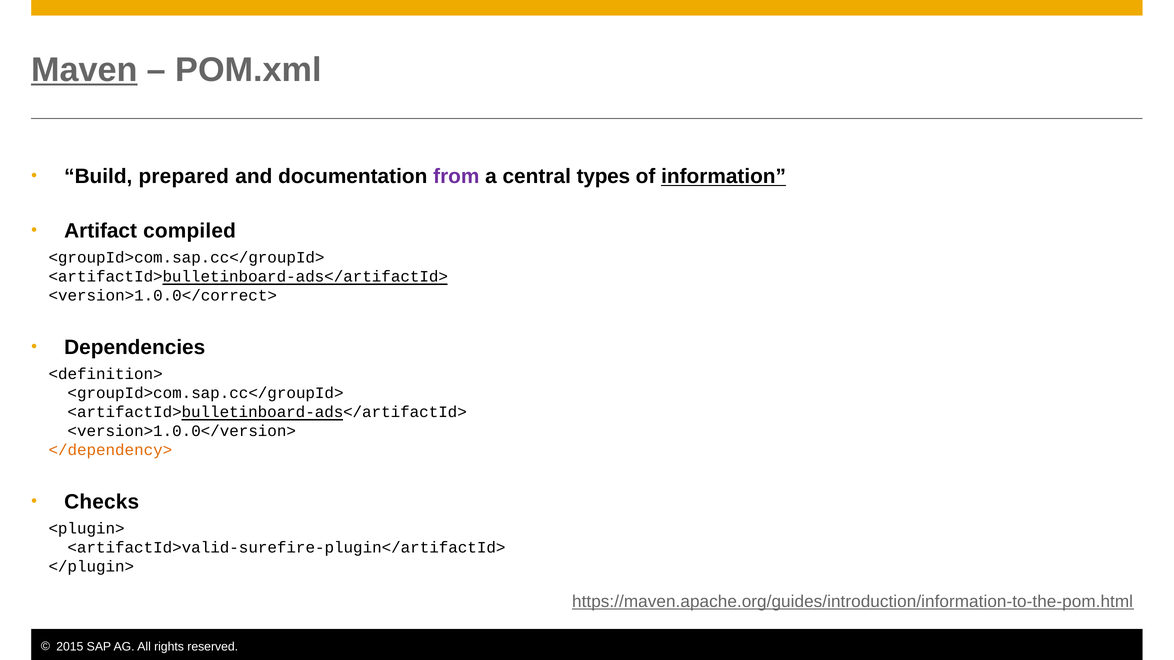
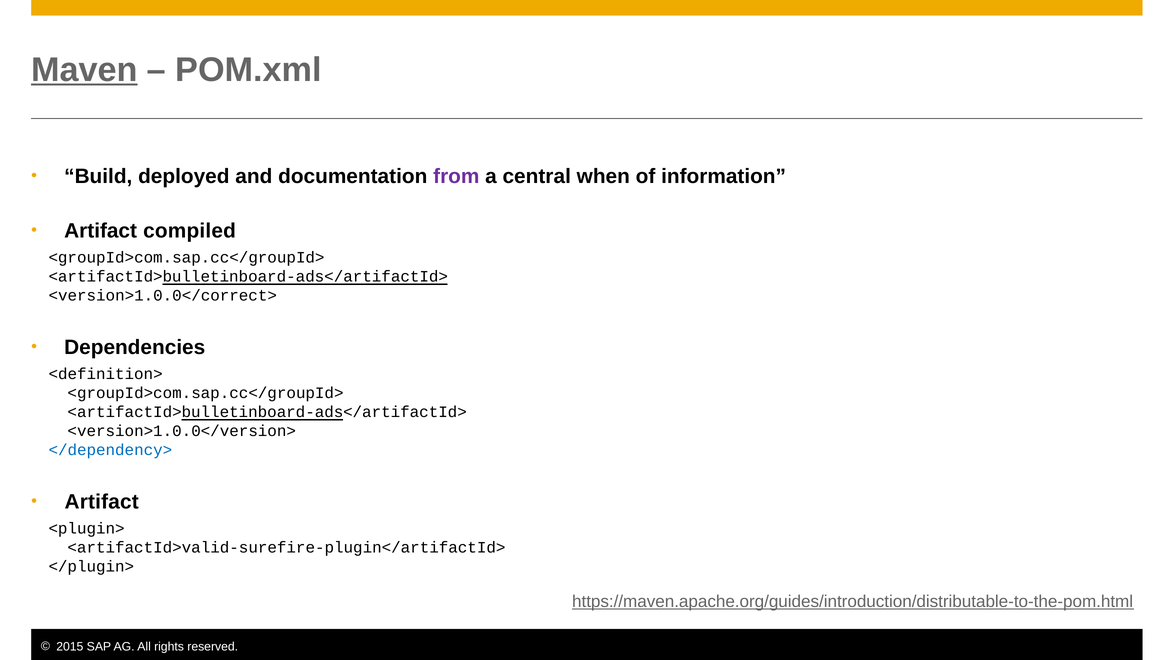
prepared: prepared -> deployed (184, 177)
types: types -> when (603, 177)
information underline: present -> none (724, 177)
</dependency> colour: orange -> blue (110, 450)
Checks: Checks -> Artifact (102, 502)
https://maven.apache.org/guides/introduction/information-to-the-pom.html: https://maven.apache.org/guides/introduction/information-to-the-pom.html -> https://maven.apache.org/guides/introduction/distributable-to-the-pom.html (853, 602)
